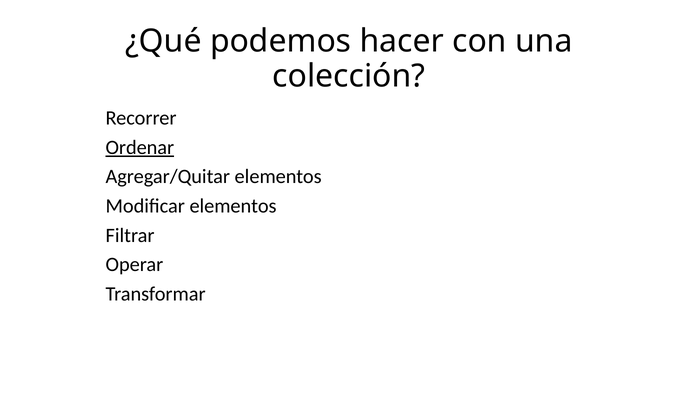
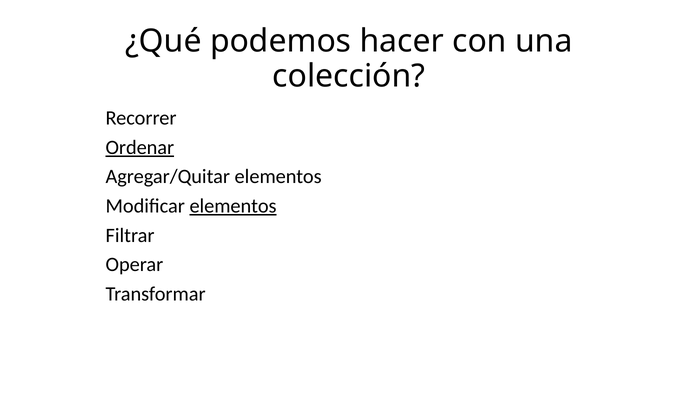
elementos underline: none -> present (233, 206)
